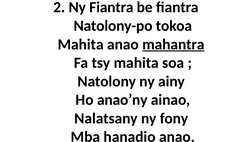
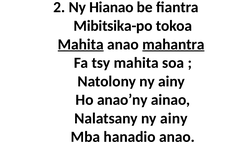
Ny Fiantra: Fiantra -> Hianao (111, 7)
Natolony-po: Natolony-po -> Mibitsika-po (113, 26)
Mahita underline: none -> present (81, 44)
Nalatsany ny fony: fony -> ainy (174, 118)
